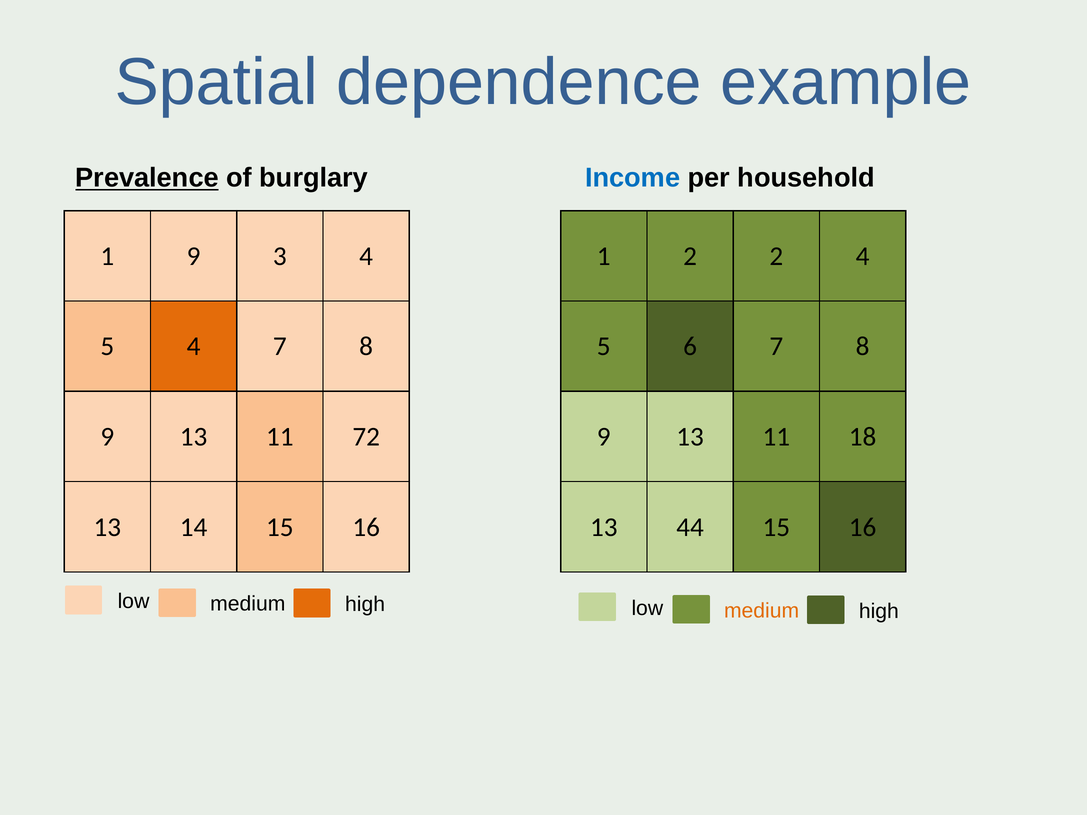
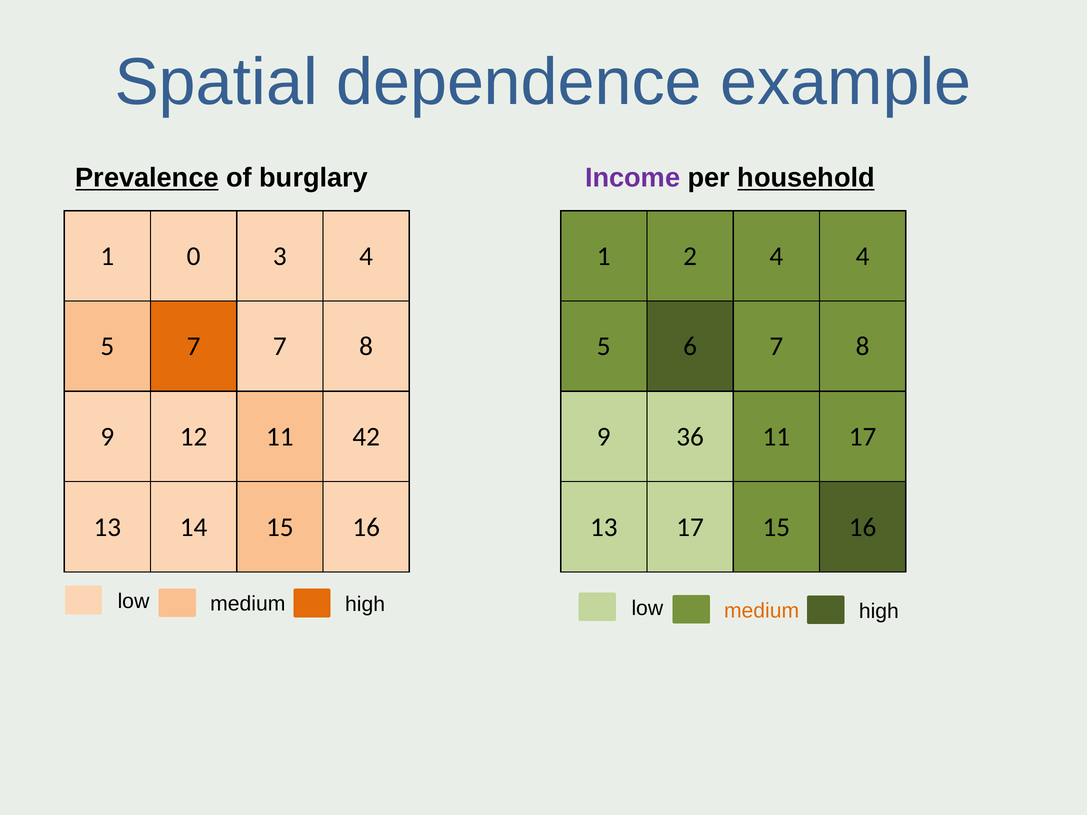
Income colour: blue -> purple (633, 178)
household underline: none -> present (806, 178)
1 9: 9 -> 0 (194, 256)
2 2: 2 -> 4 (776, 256)
5 4: 4 -> 7 (194, 347)
13: 13 -> 12 (194, 437)
72: 72 -> 42 (366, 437)
13: 13 -> 36 (690, 437)
11 18: 18 -> 17 (863, 437)
13 44: 44 -> 17 (690, 527)
